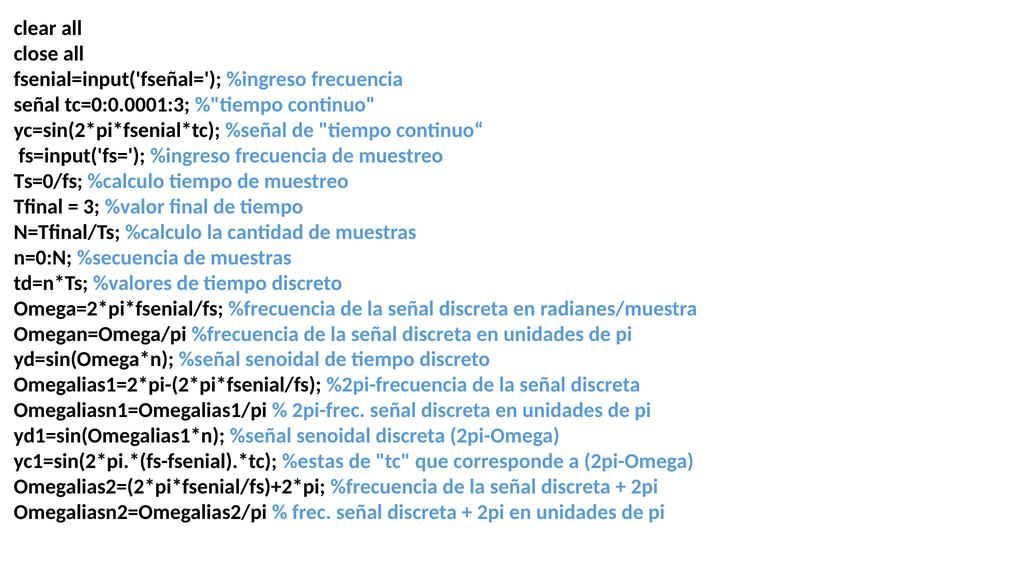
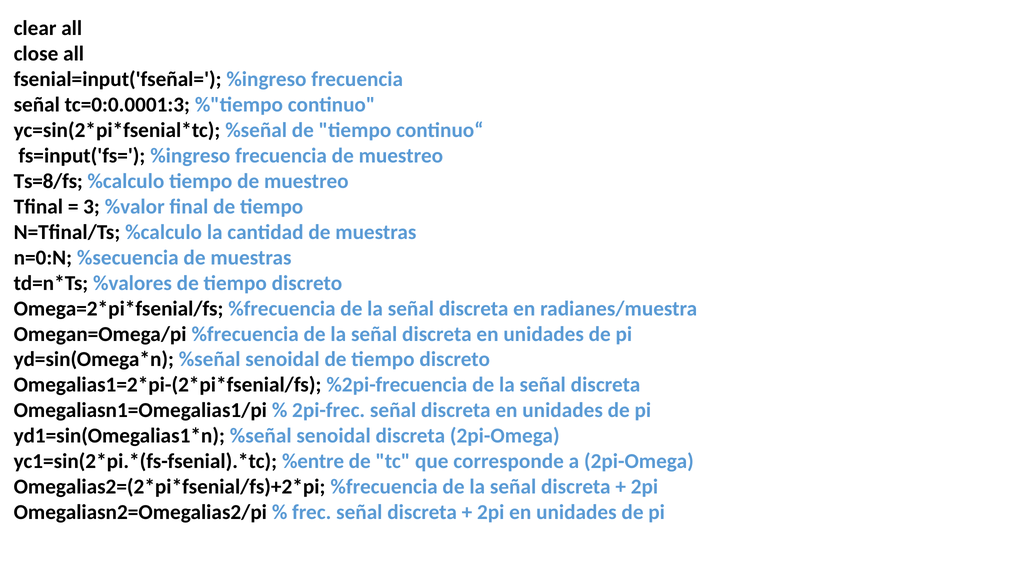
Ts=0/fs: Ts=0/fs -> Ts=8/fs (48, 181)
%estas: %estas -> %entre (313, 462)
